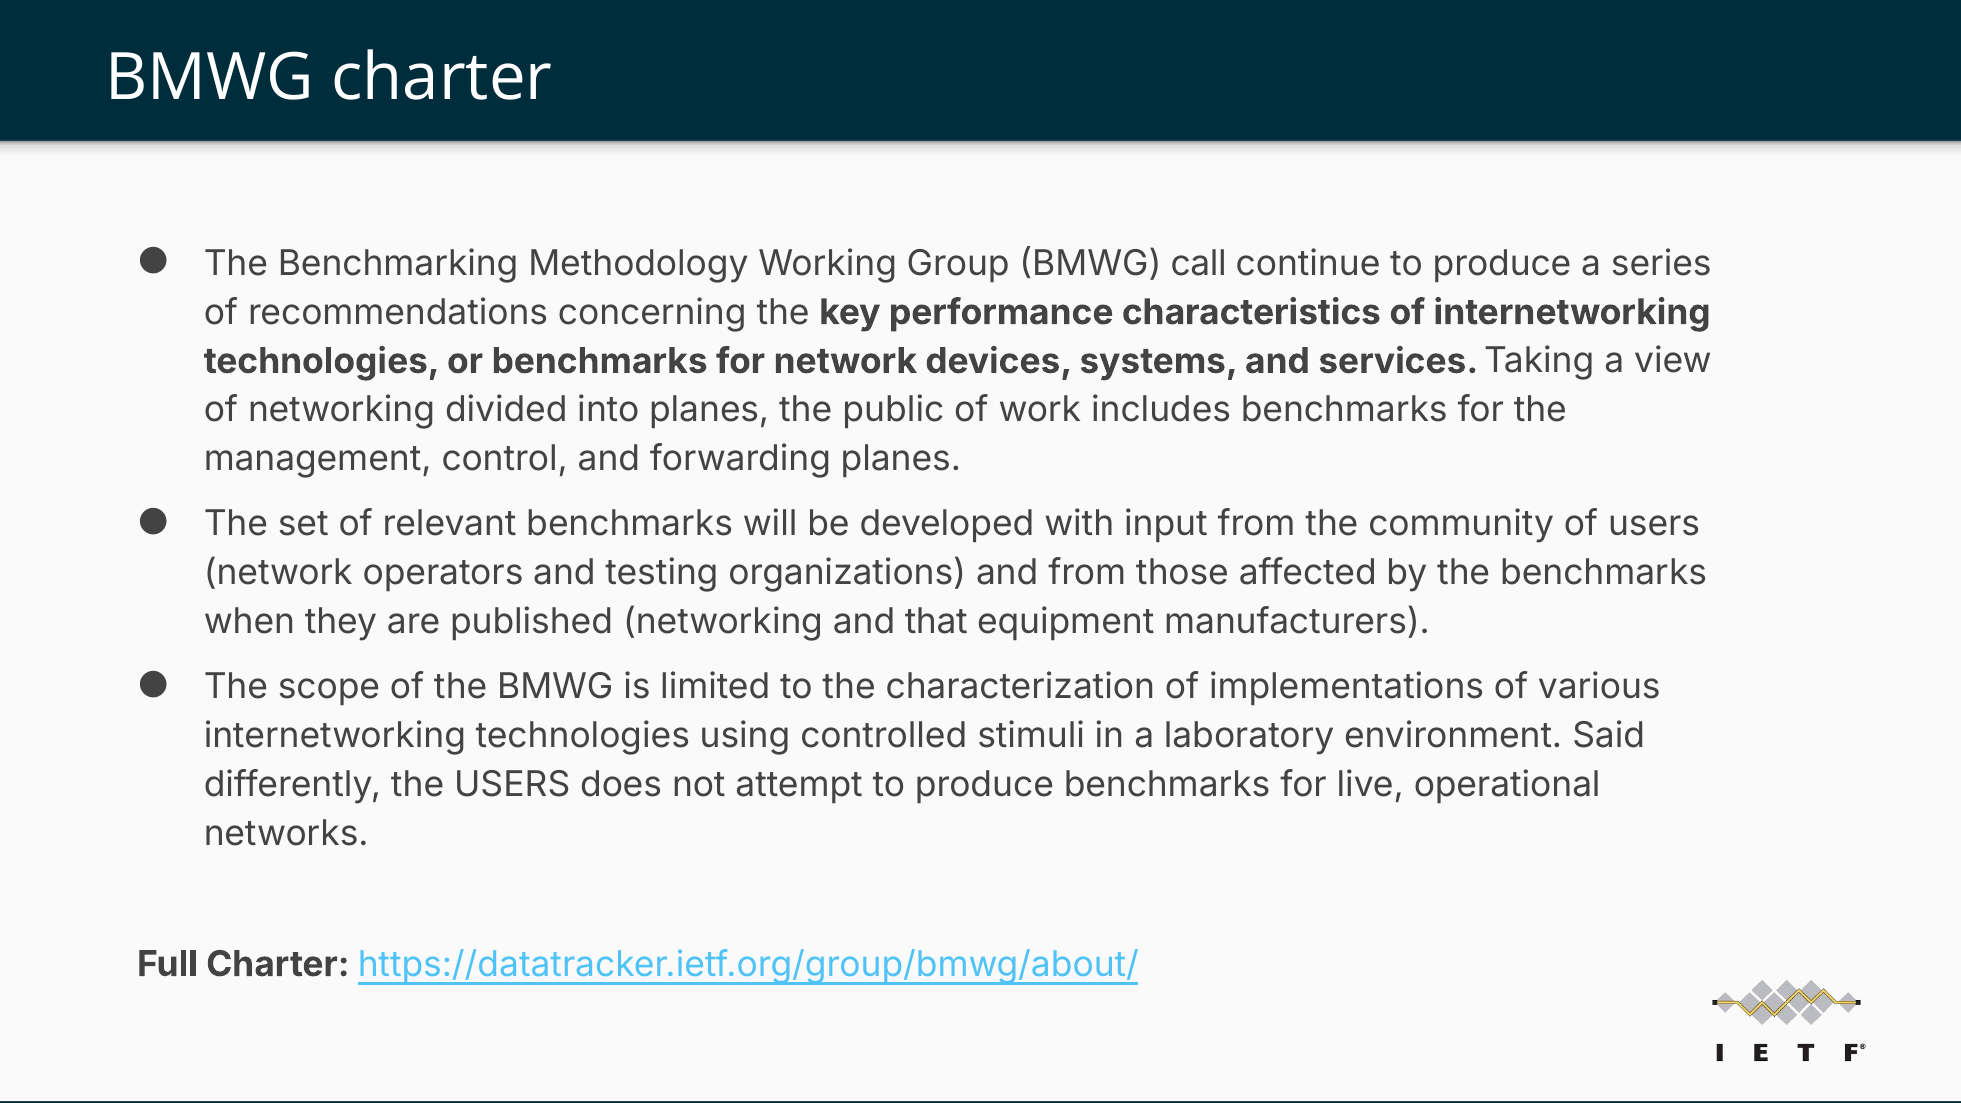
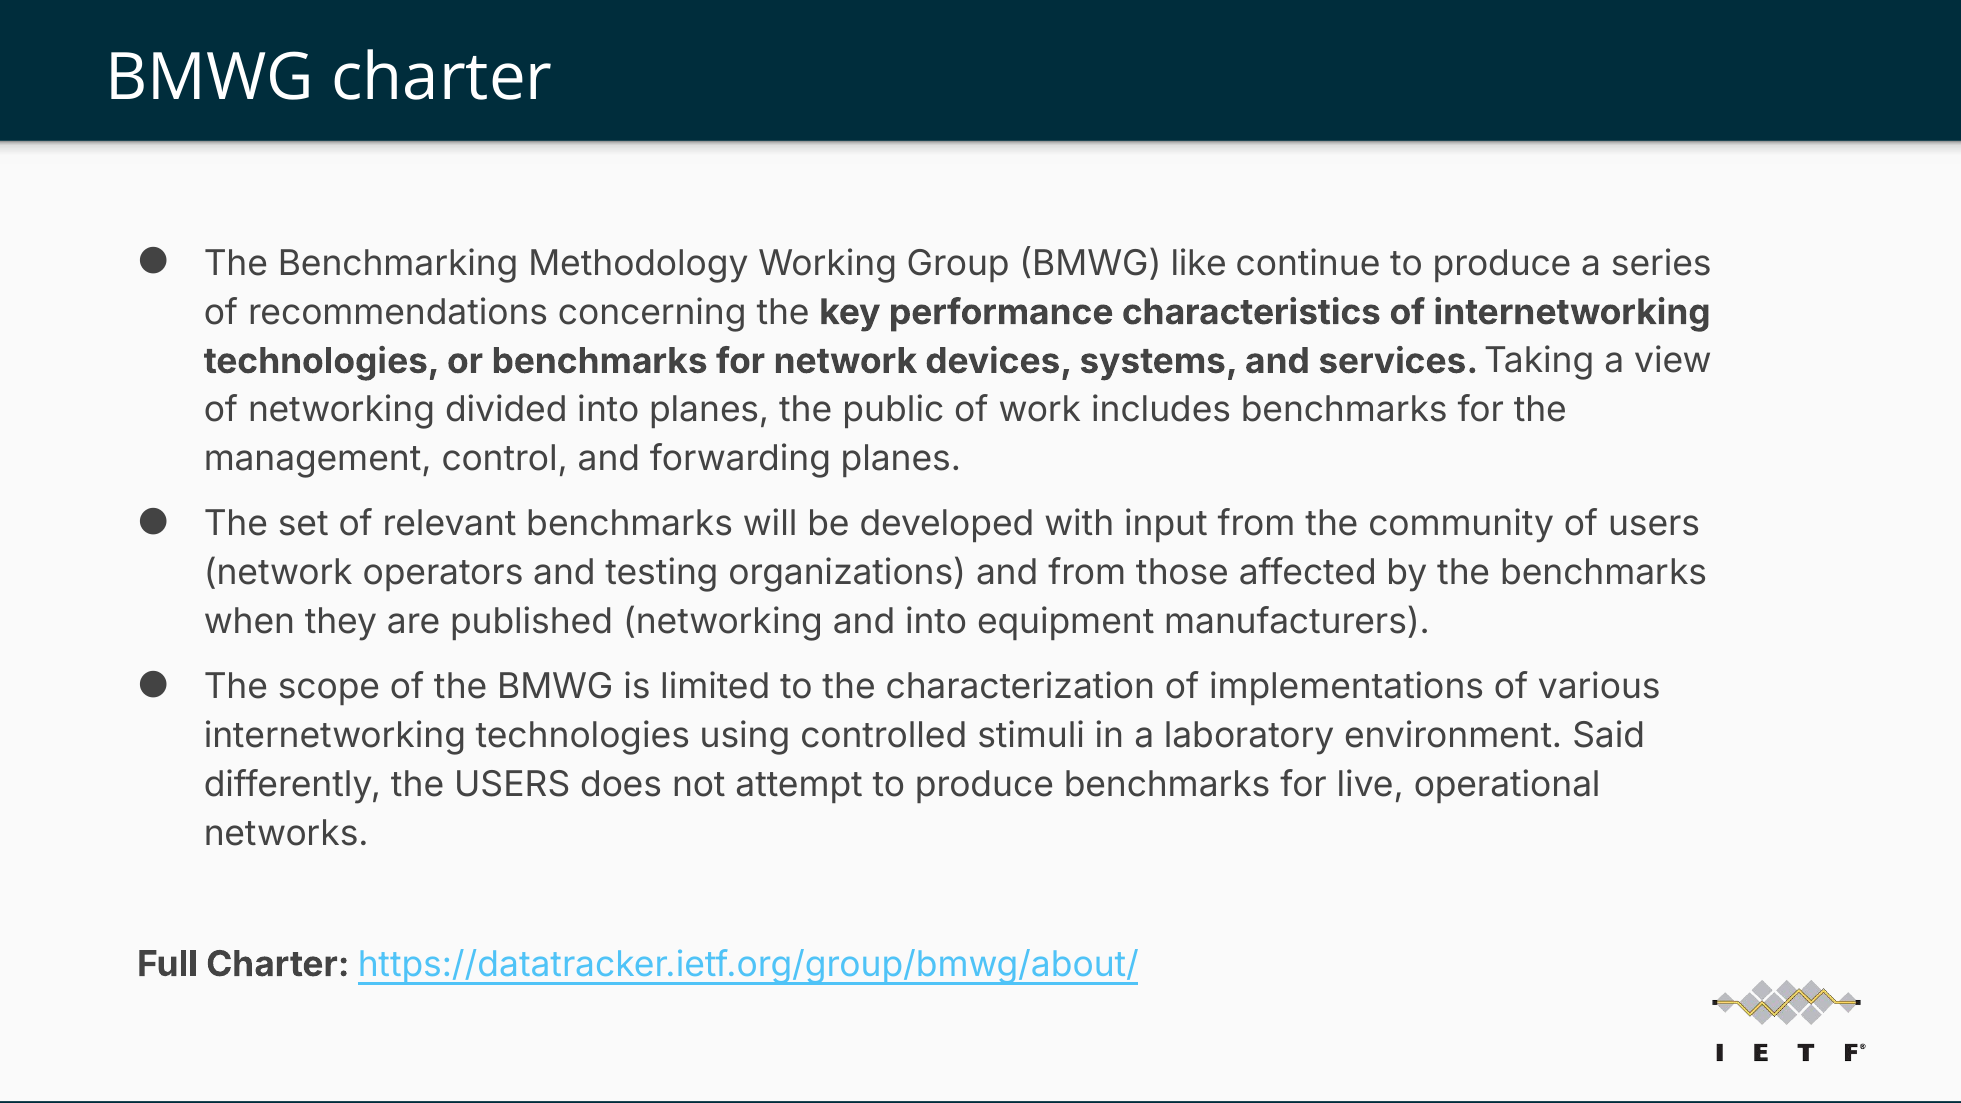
call: call -> like (1199, 264)
and that: that -> into (936, 622)
